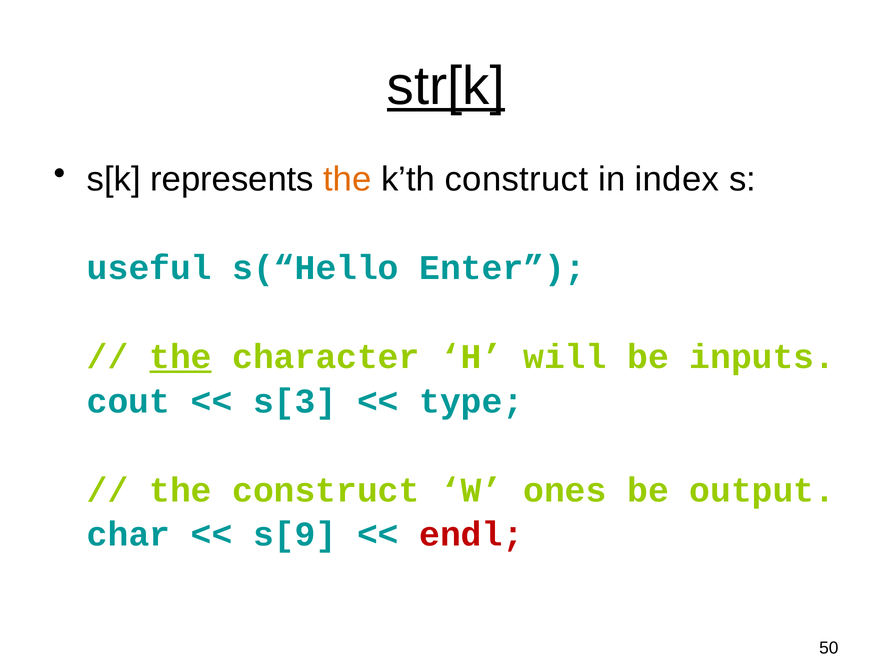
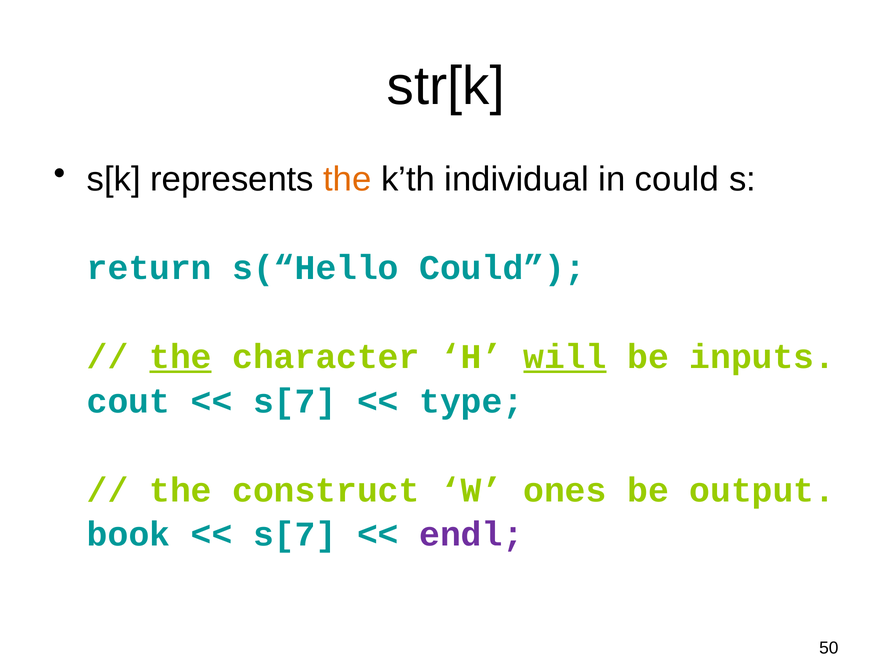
str[k underline: present -> none (446, 86)
k’th construct: construct -> individual (517, 179)
in index: index -> could (677, 179)
useful: useful -> return (149, 268)
s(“Hello Enter: Enter -> Could (503, 268)
will underline: none -> present (565, 357)
s[3: s[3 -> s[7 (295, 401)
char: char -> book (129, 534)
s[9: s[9 -> s[7 (295, 534)
endl colour: red -> purple (471, 534)
